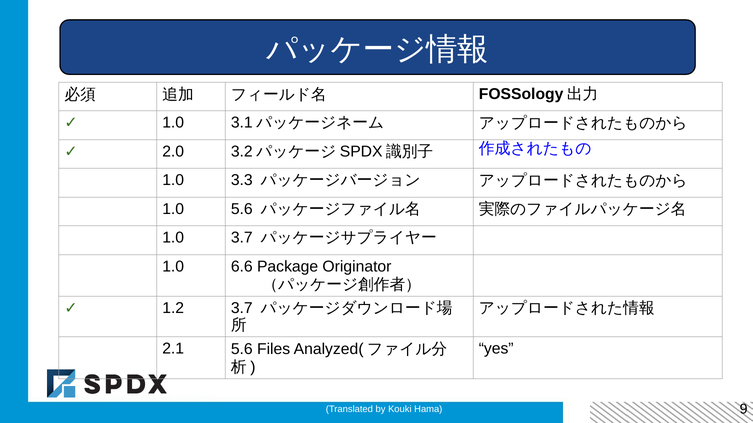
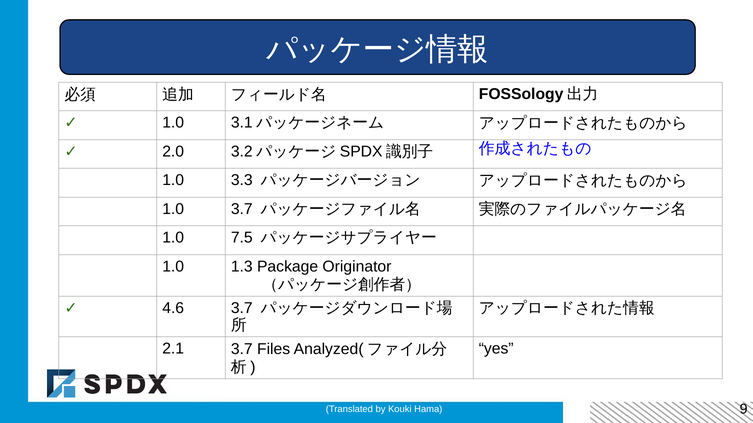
1.0 5.6: 5.6 -> 3.7 (242, 209)
1.0 3.7: 3.7 -> 7.5 (242, 238)
6.6: 6.6 -> 1.3 (242, 267)
1.2: 1.2 -> 4.6 (173, 308)
2.1 5.6: 5.6 -> 3.7 (242, 349)
